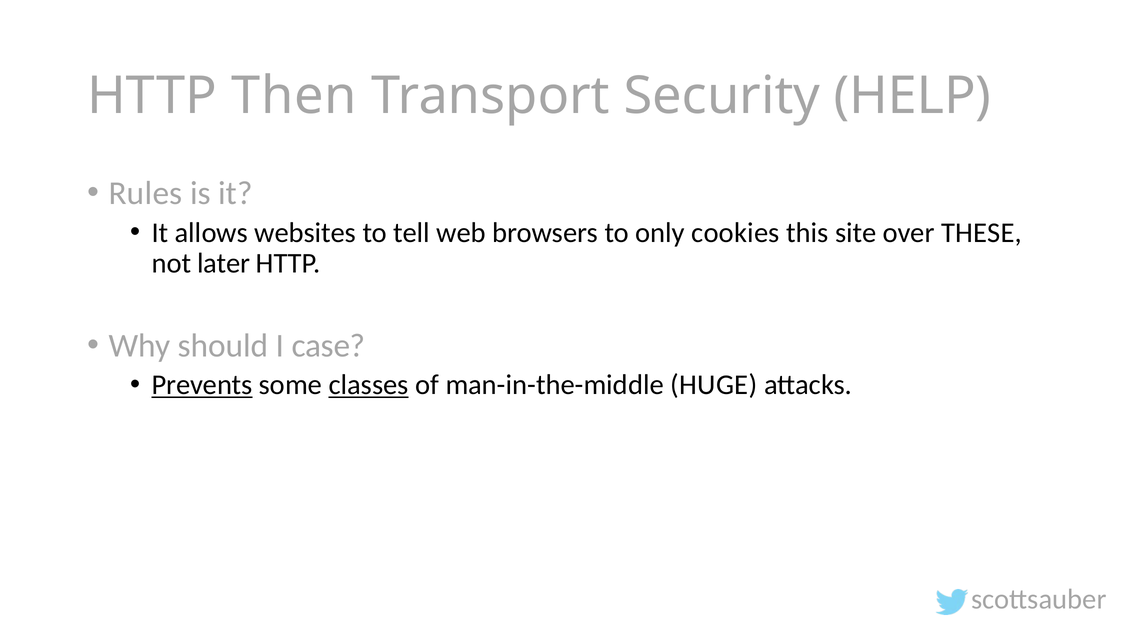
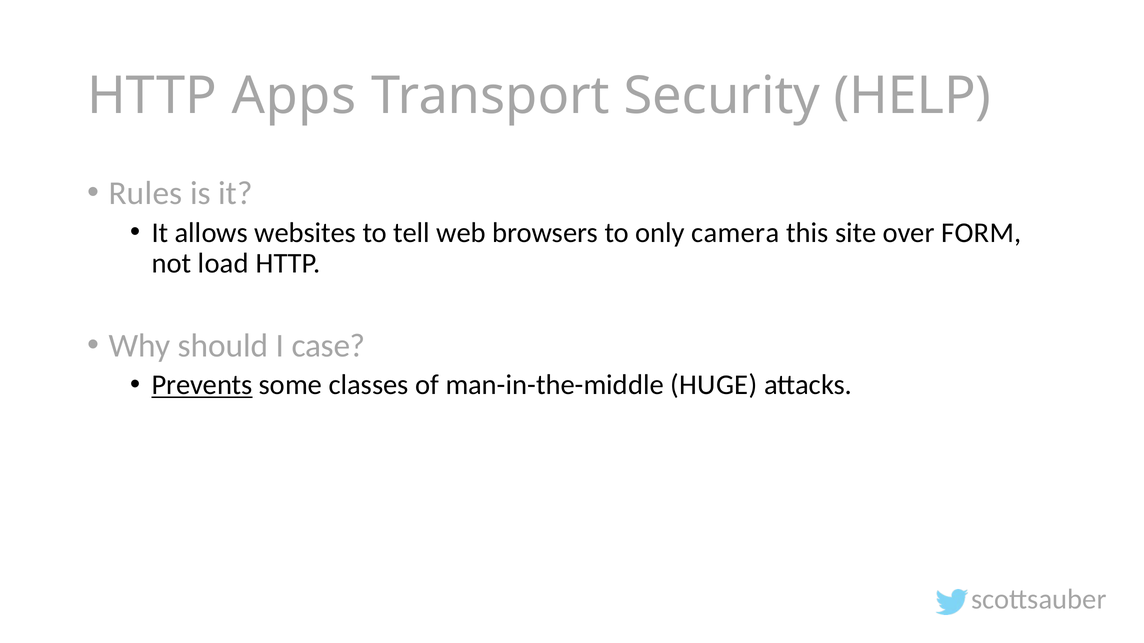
Then: Then -> Apps (294, 96)
cookies: cookies -> camera (735, 233)
THESE: THESE -> FORM (981, 233)
later: later -> load (223, 264)
classes underline: present -> none (369, 385)
